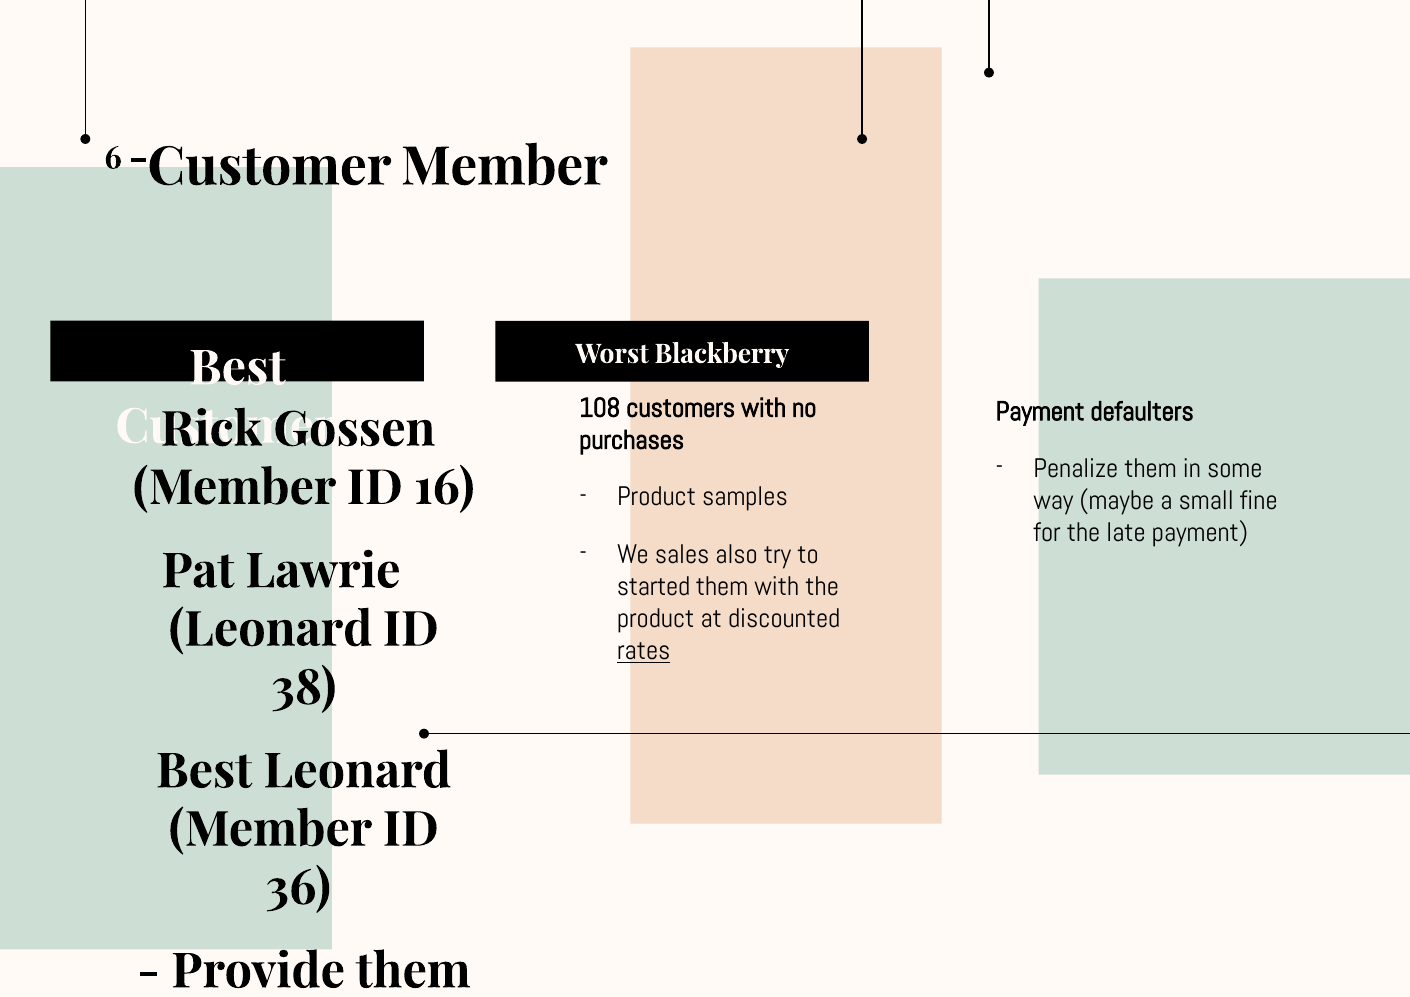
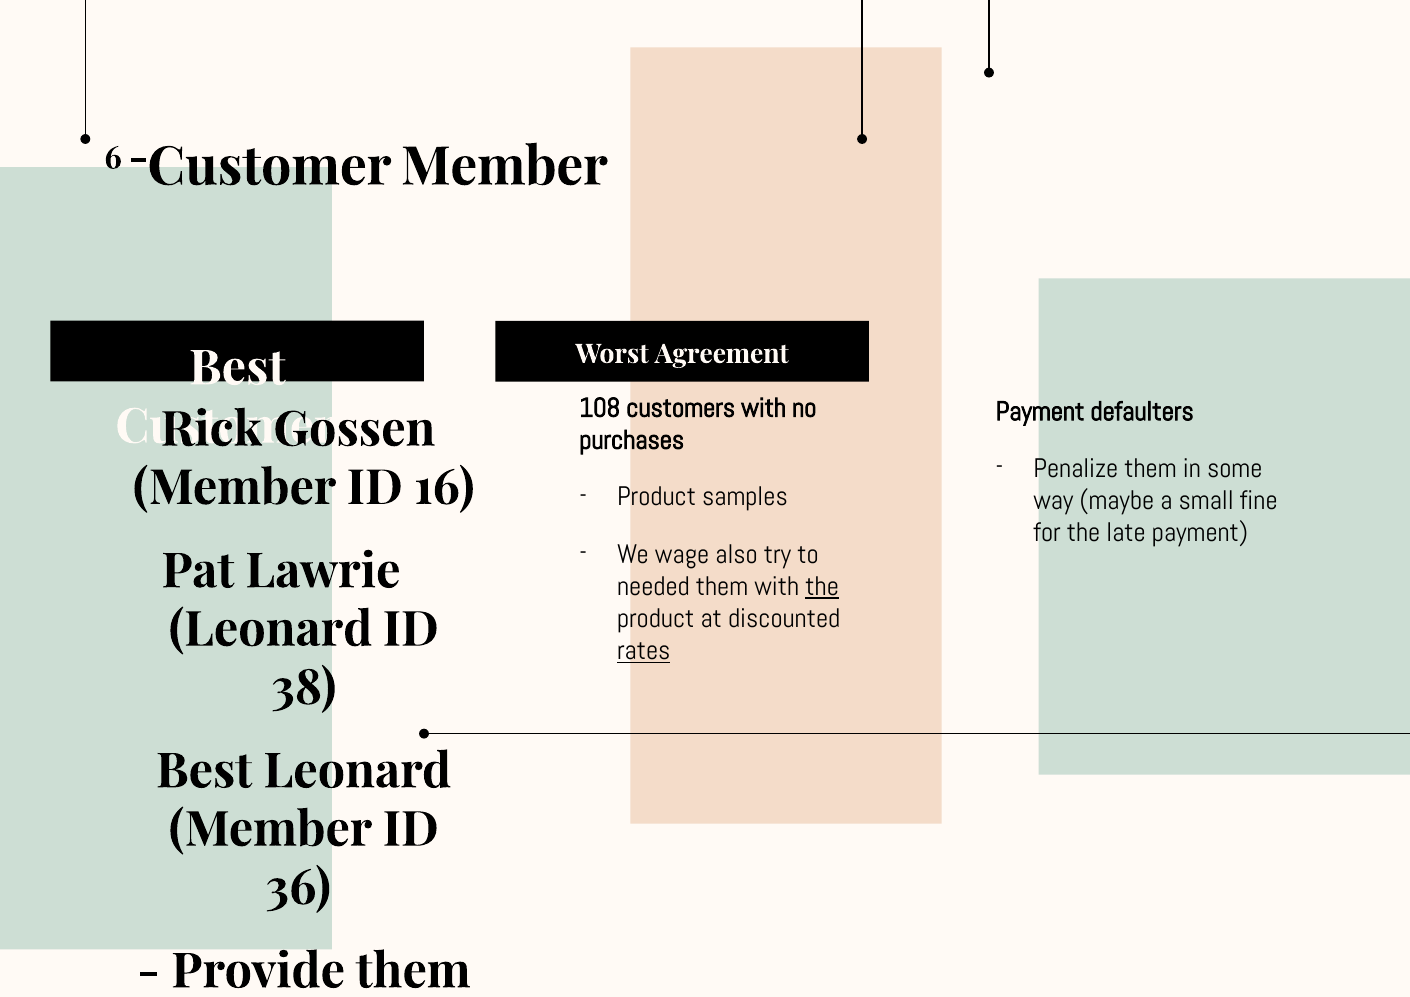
Blackberry: Blackberry -> Agreement (722, 354)
sales: sales -> wage (682, 554)
started: started -> needed (653, 587)
the underline: none -> present (822, 587)
